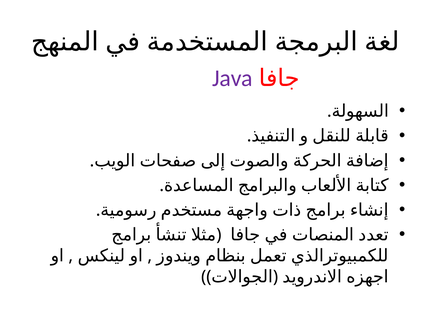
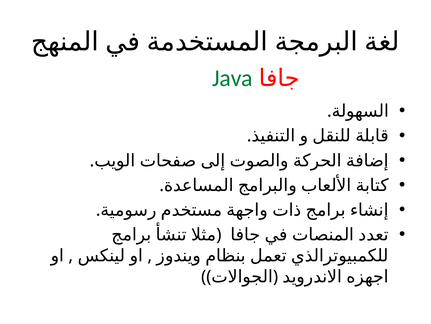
Java colour: purple -> green (232, 78)
